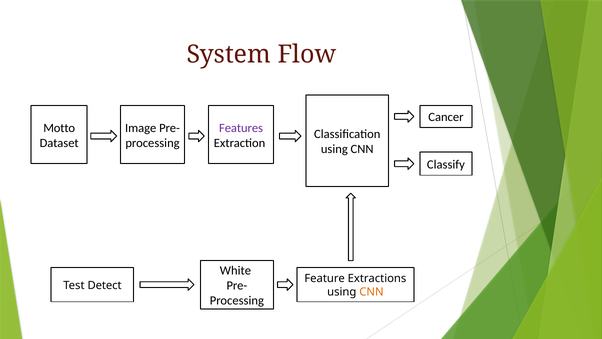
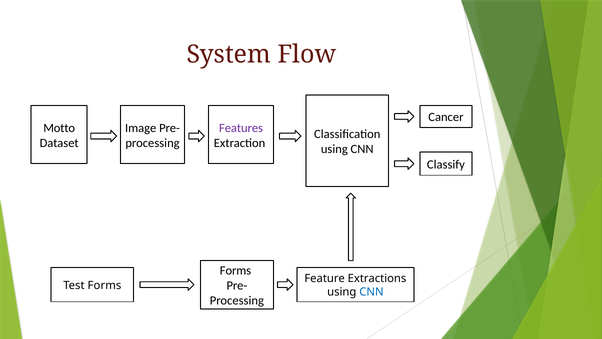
White: White -> Forms (235, 270)
Test Detect: Detect -> Forms (104, 285)
CNN colour: orange -> blue (371, 292)
